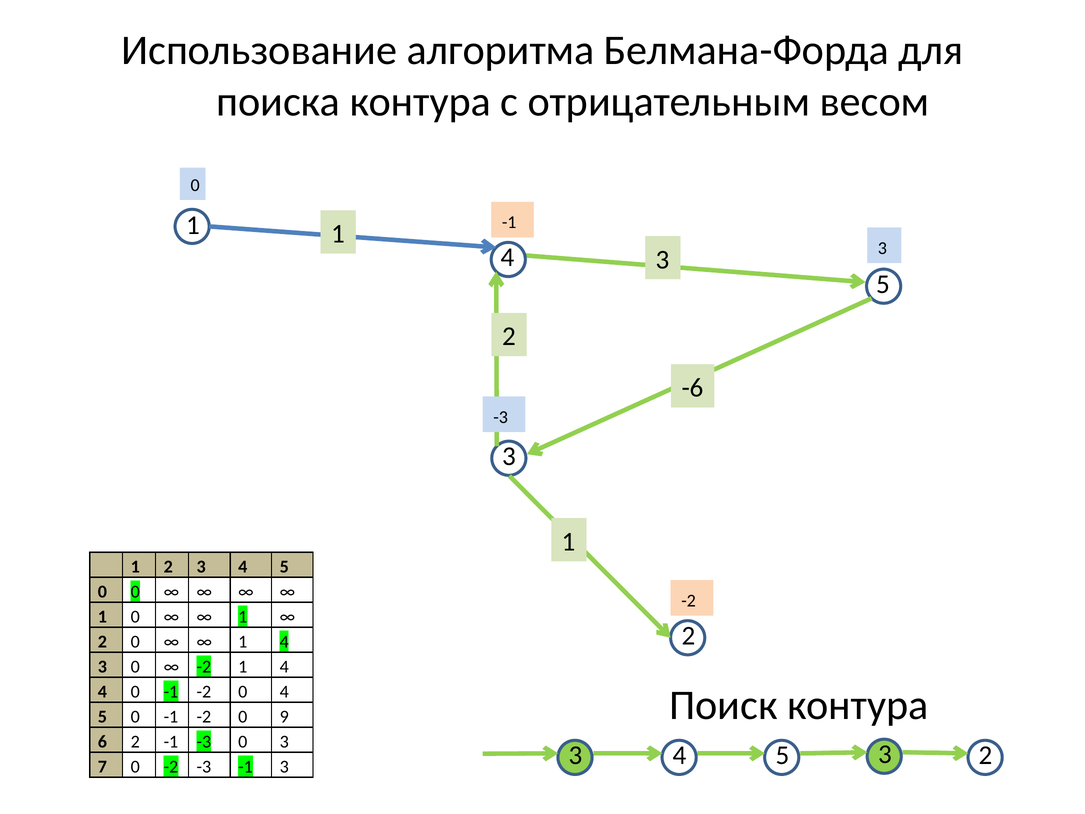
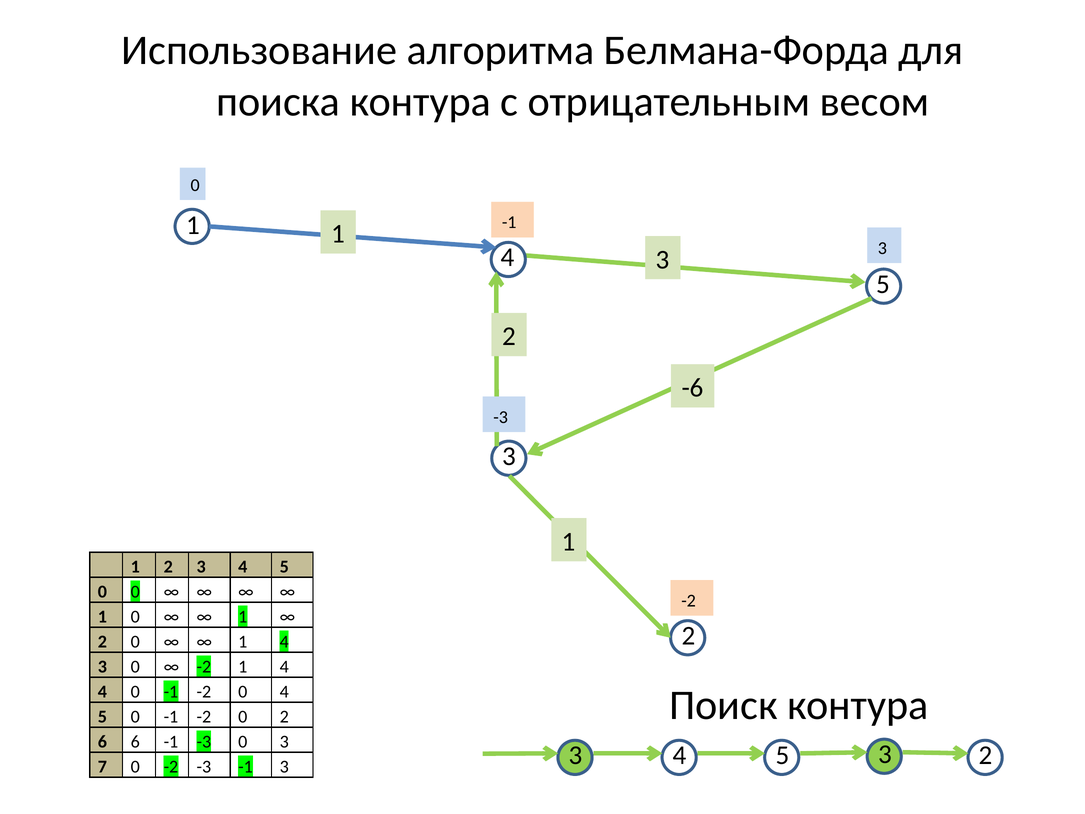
0 9: 9 -> 2 (284, 717)
6 2: 2 -> 6 (135, 742)
